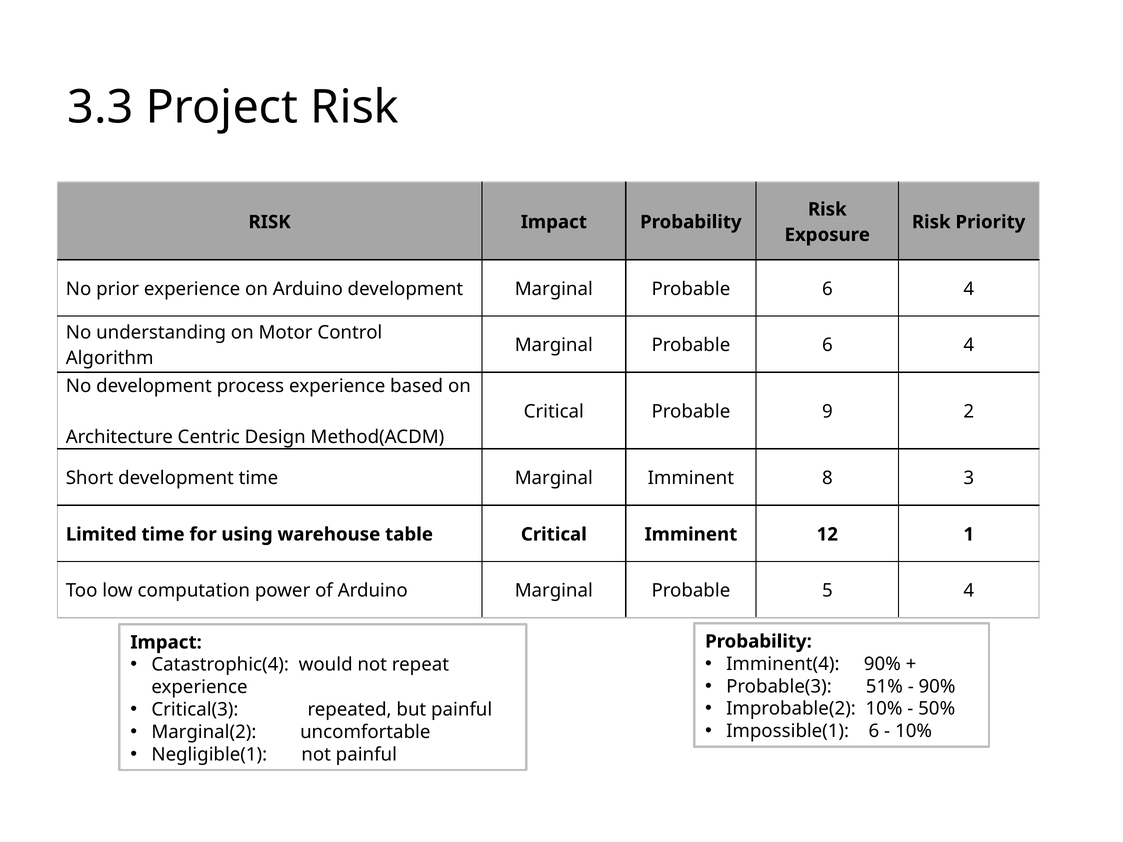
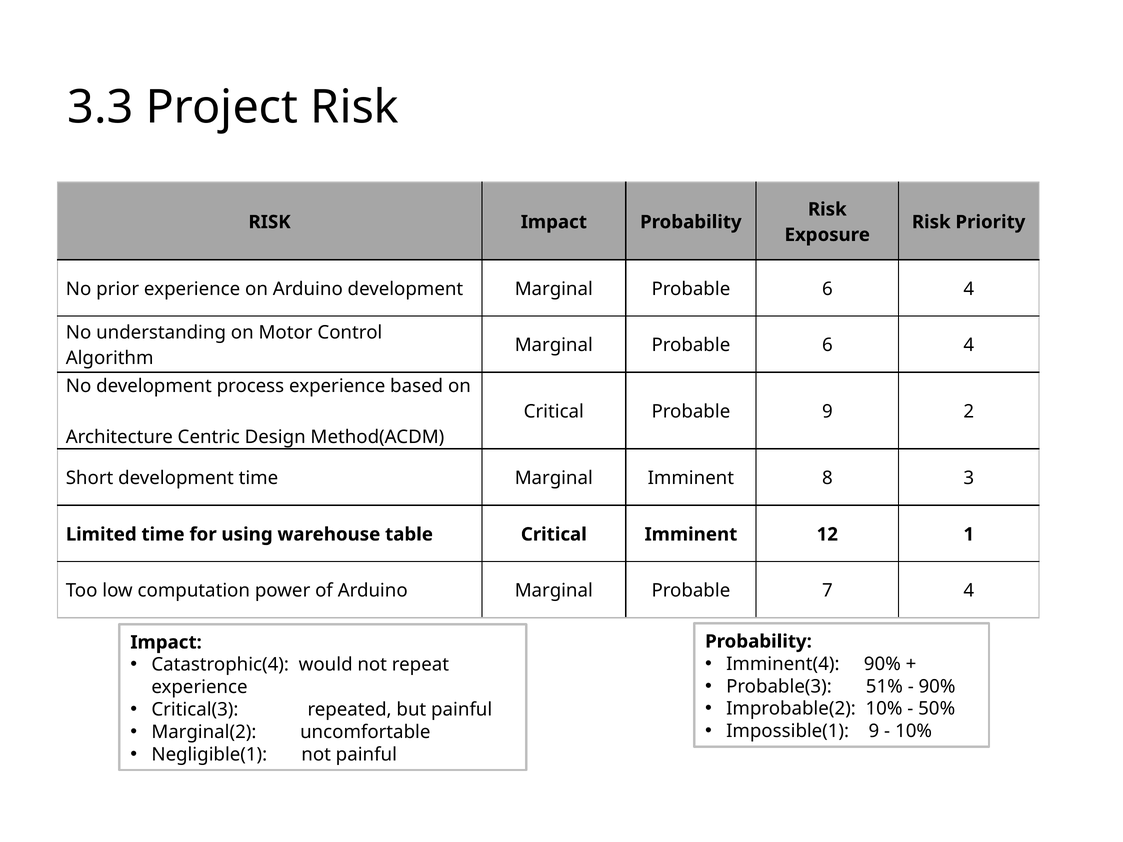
5: 5 -> 7 (827, 591)
Impossible(1 6: 6 -> 9 (874, 731)
